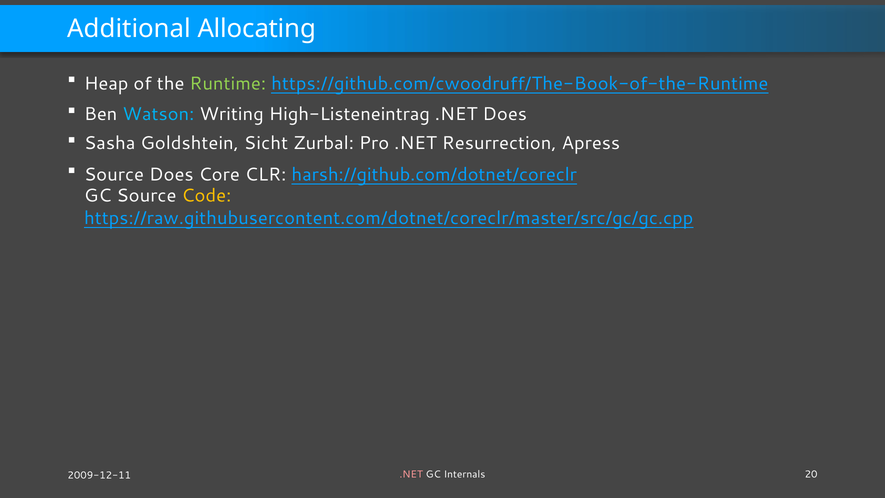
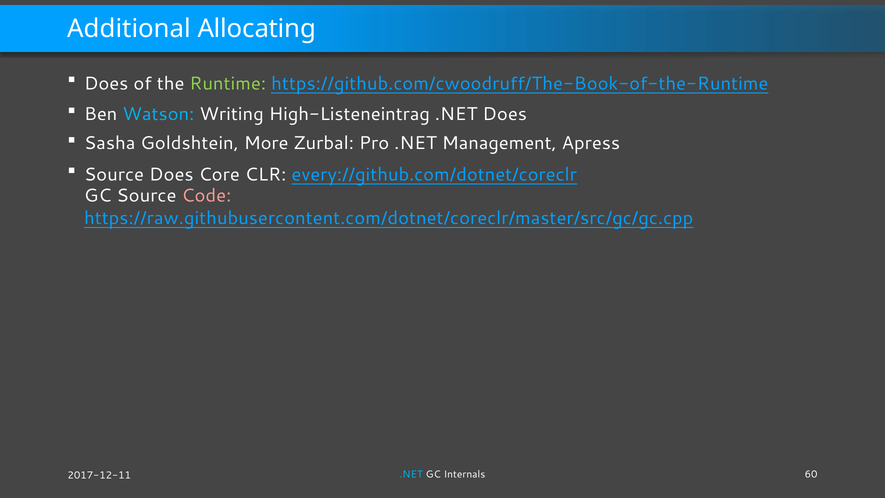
Heap: Heap -> Does (106, 84)
Sicht: Sicht -> More (266, 143)
Resurrection: Resurrection -> Management (499, 143)
harsh://github.com/dotnet/coreclr: harsh://github.com/dotnet/coreclr -> every://github.com/dotnet/coreclr (434, 175)
Code colour: yellow -> pink (206, 196)
.NET colour: pink -> light blue (411, 474)
20: 20 -> 60 (811, 474)
2009-12-11: 2009-12-11 -> 2017-12-11 (99, 475)
